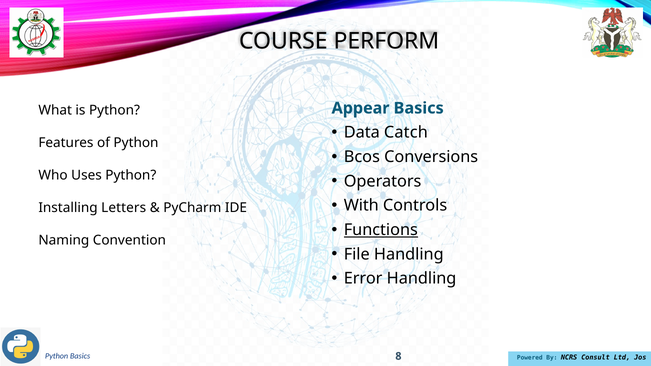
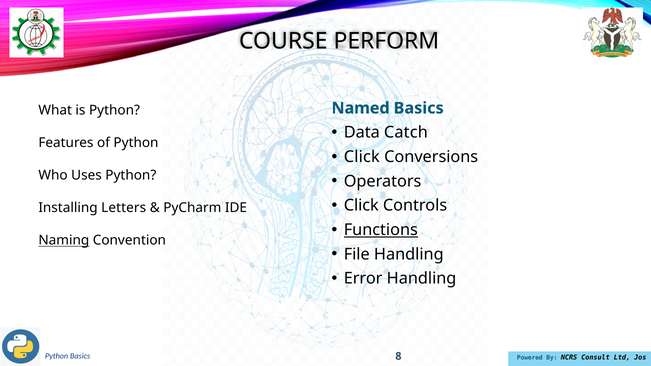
Appear: Appear -> Named (361, 108)
Bcos: Bcos -> Click (362, 157)
With: With -> Click (361, 206)
Naming underline: none -> present (64, 240)
